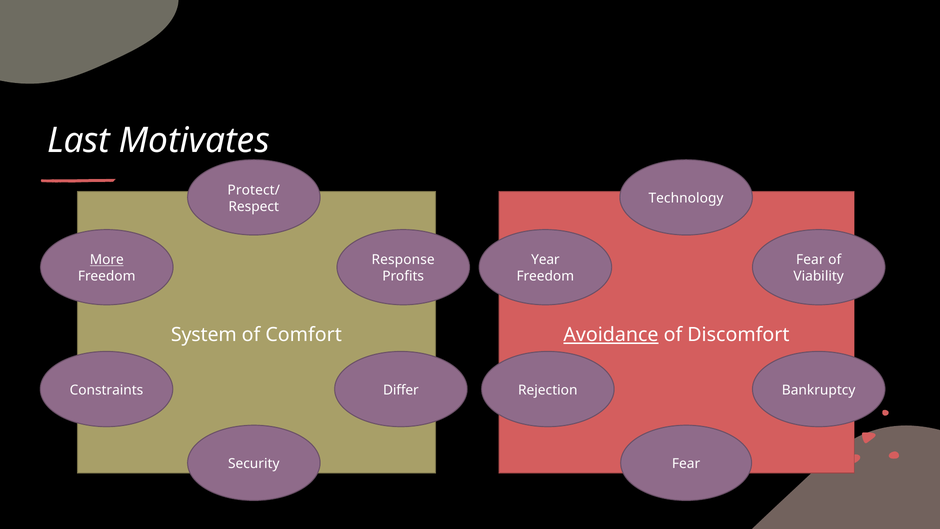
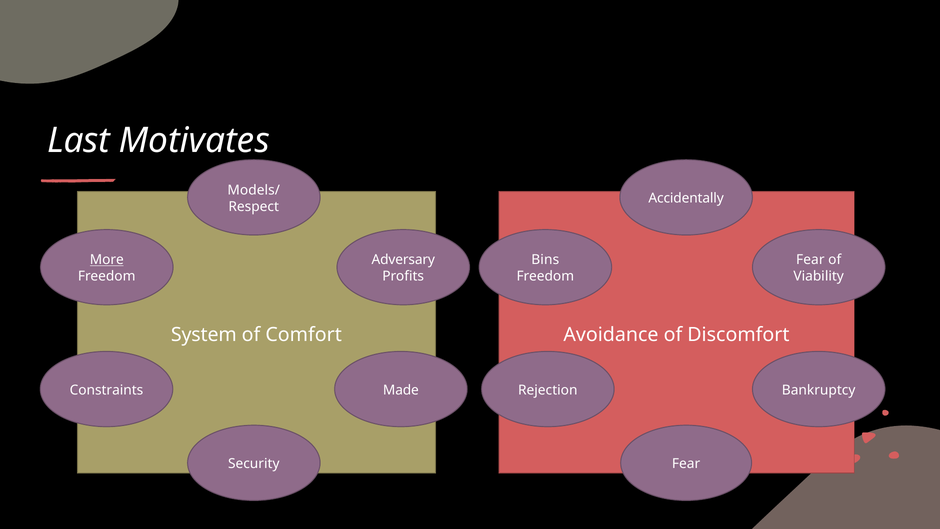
Protect/: Protect/ -> Models/ (254, 190)
Technology: Technology -> Accidentally (686, 198)
Response: Response -> Adversary (403, 260)
Year: Year -> Bins (545, 260)
Avoidance underline: present -> none (611, 335)
Differ: Differ -> Made (401, 390)
